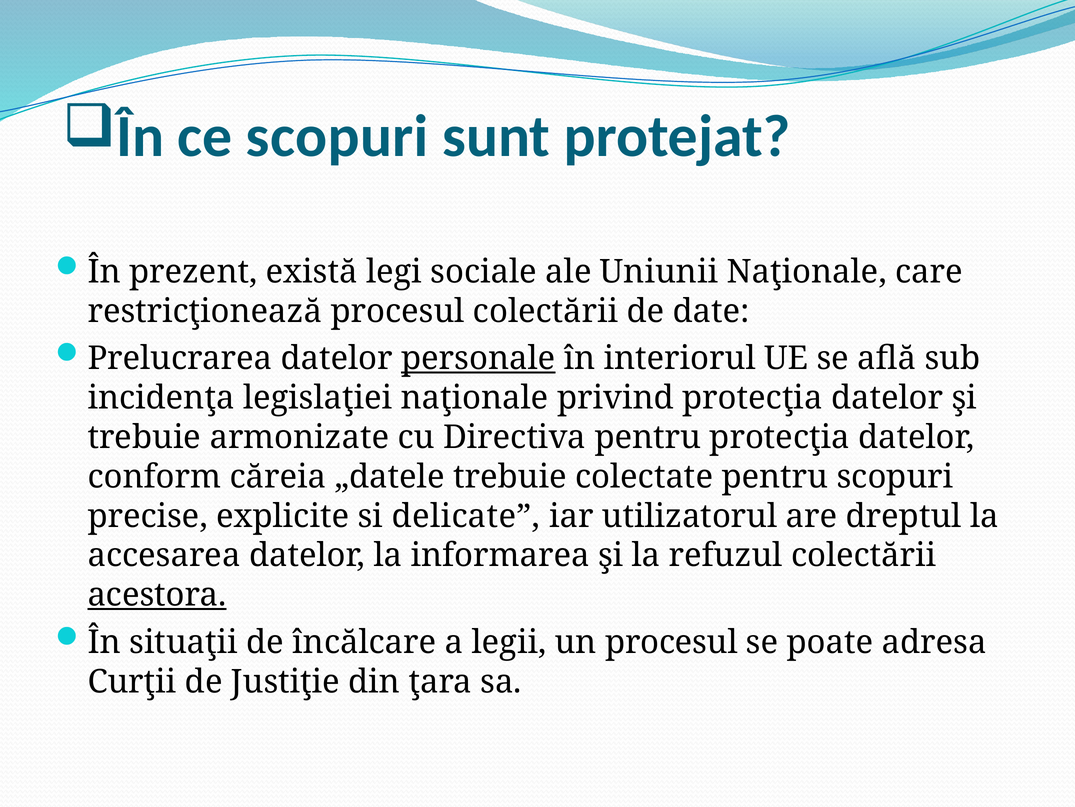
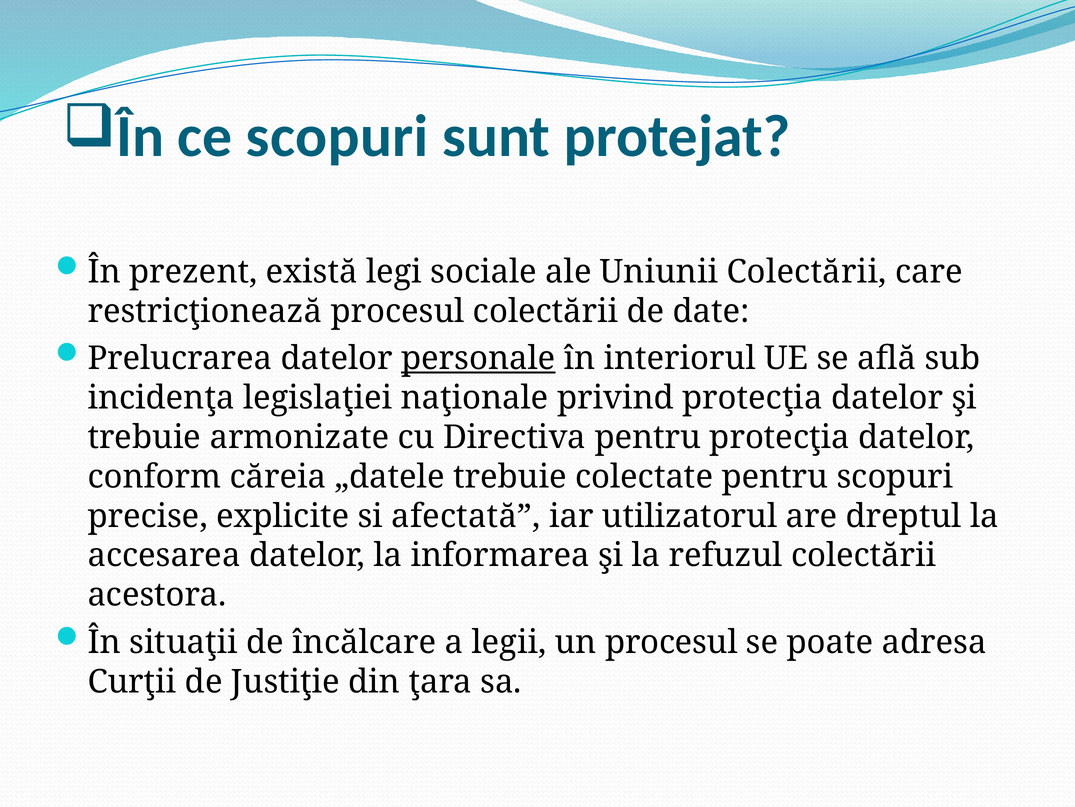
Uniunii Naţionale: Naţionale -> Colectării (807, 272)
delicate: delicate -> afectată (466, 516)
acestora underline: present -> none (157, 595)
